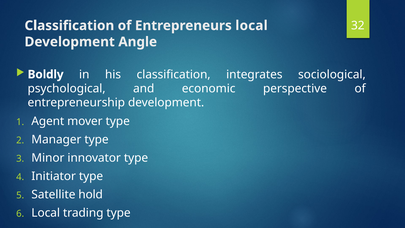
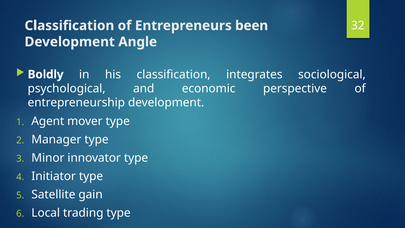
Entrepreneurs local: local -> been (252, 26)
hold: hold -> gain (91, 195)
